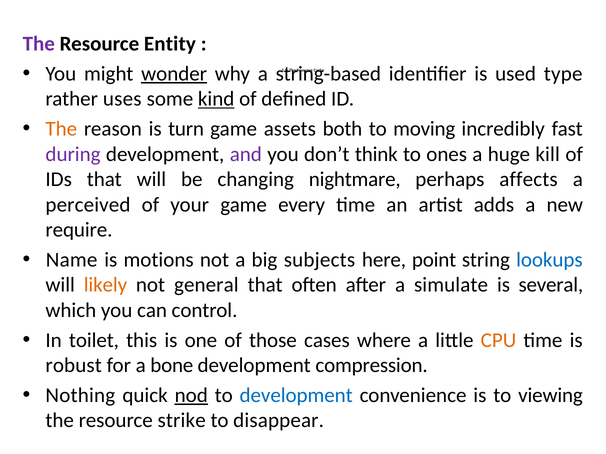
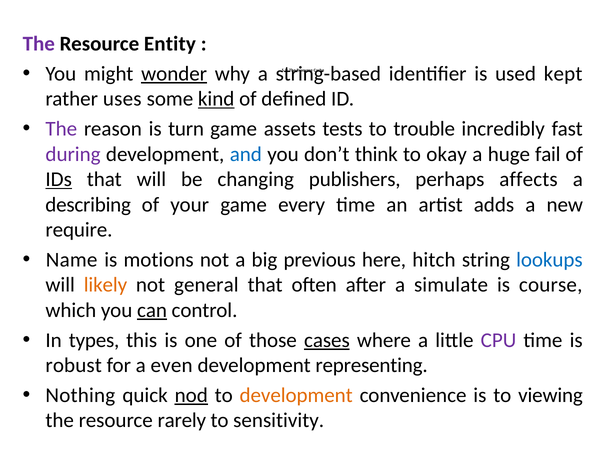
type: type -> kept (563, 74)
The colour: orange -> purple (61, 129)
both: both -> tests (342, 129)
moving: moving -> trouble (424, 129)
and colour: purple -> blue (246, 154)
ones: ones -> okay (447, 154)
kill: kill -> fail (548, 154)
IDs underline: none -> present (59, 180)
nightmare: nightmare -> publishers (355, 180)
perceived: perceived -> describing (88, 205)
subjects: subjects -> previous (320, 260)
point: point -> hitch (434, 260)
several: several -> course (551, 285)
can underline: none -> present (152, 311)
toilet: toilet -> types (94, 341)
cases underline: none -> present (327, 341)
CPU colour: orange -> purple (498, 341)
bone: bone -> even (172, 366)
compression: compression -> representing (372, 366)
development colour: blue -> orange (296, 396)
strike: strike -> rarely (182, 421)
disappear: disappear -> sensitivity (279, 421)
